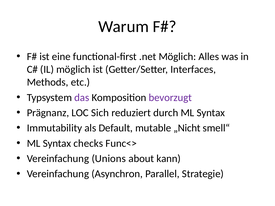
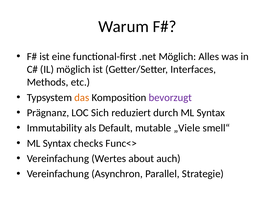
das colour: purple -> orange (82, 98)
„Nicht: „Nicht -> „Viele (187, 128)
Unions: Unions -> Wertes (109, 159)
kann: kann -> auch (169, 159)
